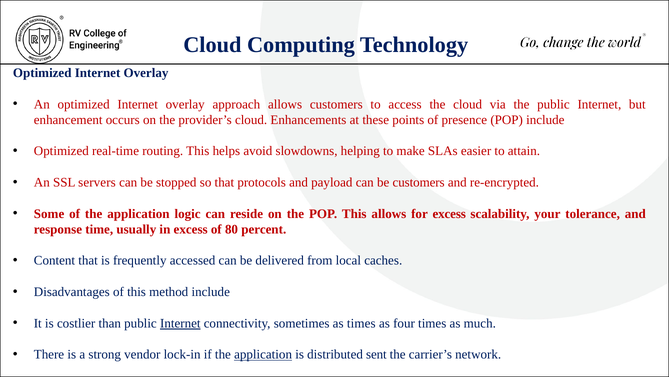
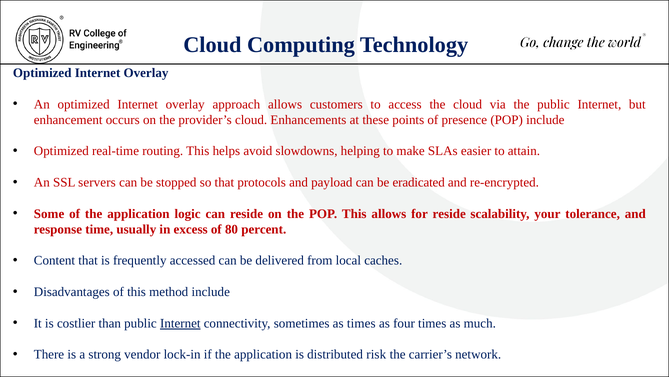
be customers: customers -> eradicated (419, 182)
for excess: excess -> reside (449, 213)
application underline: present -> none (263, 354)
sent: sent -> risk (376, 354)
